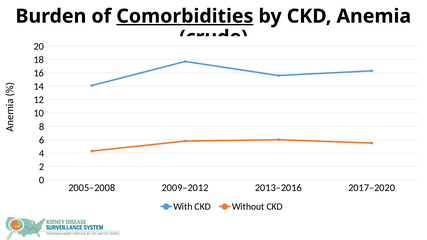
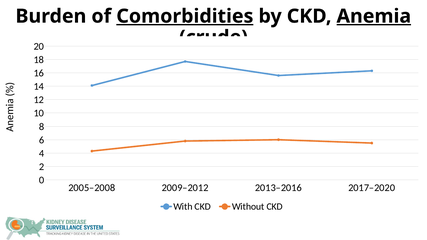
Anemia underline: none -> present (374, 16)
